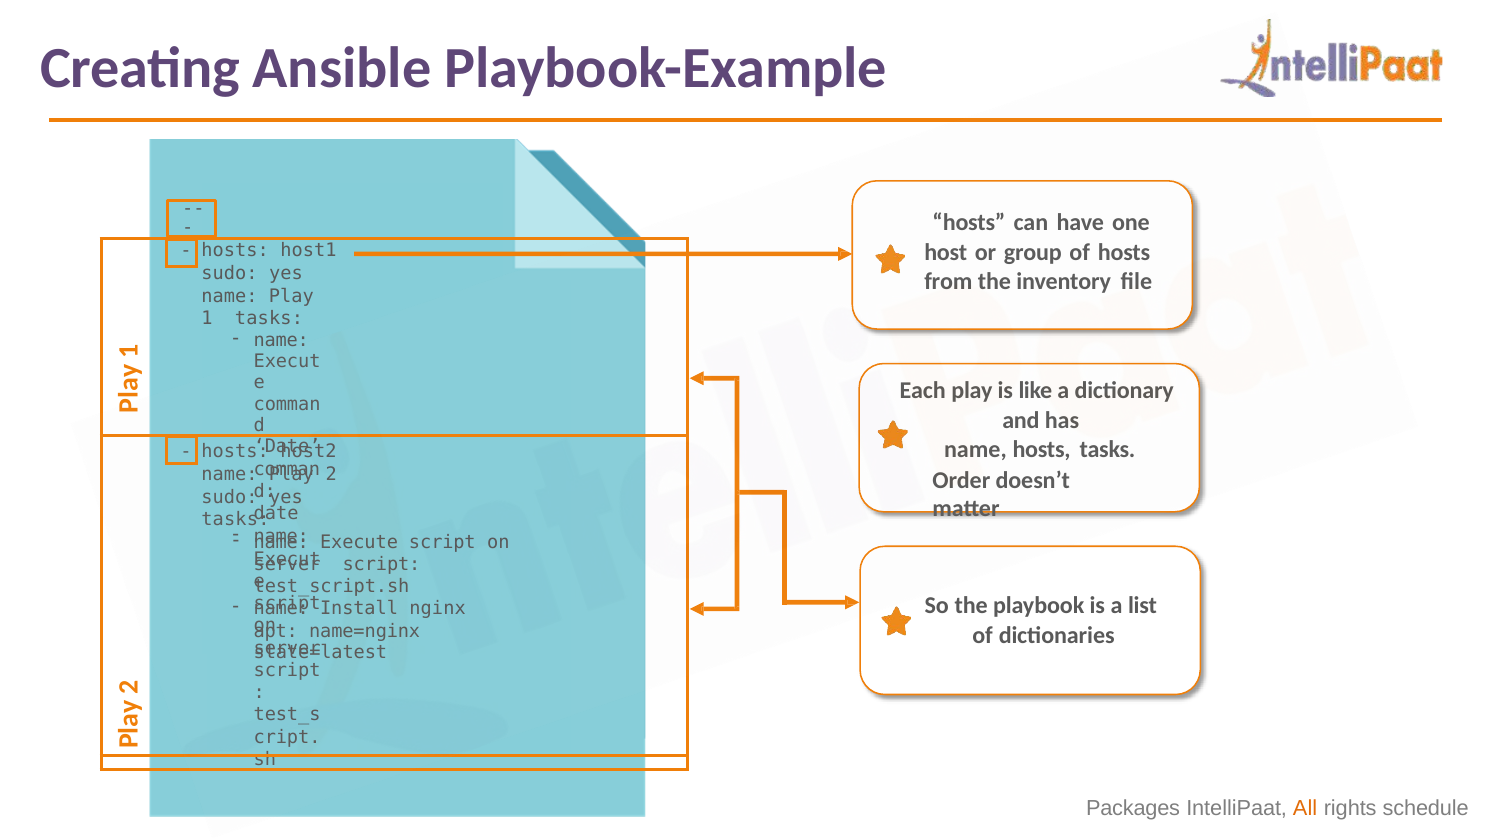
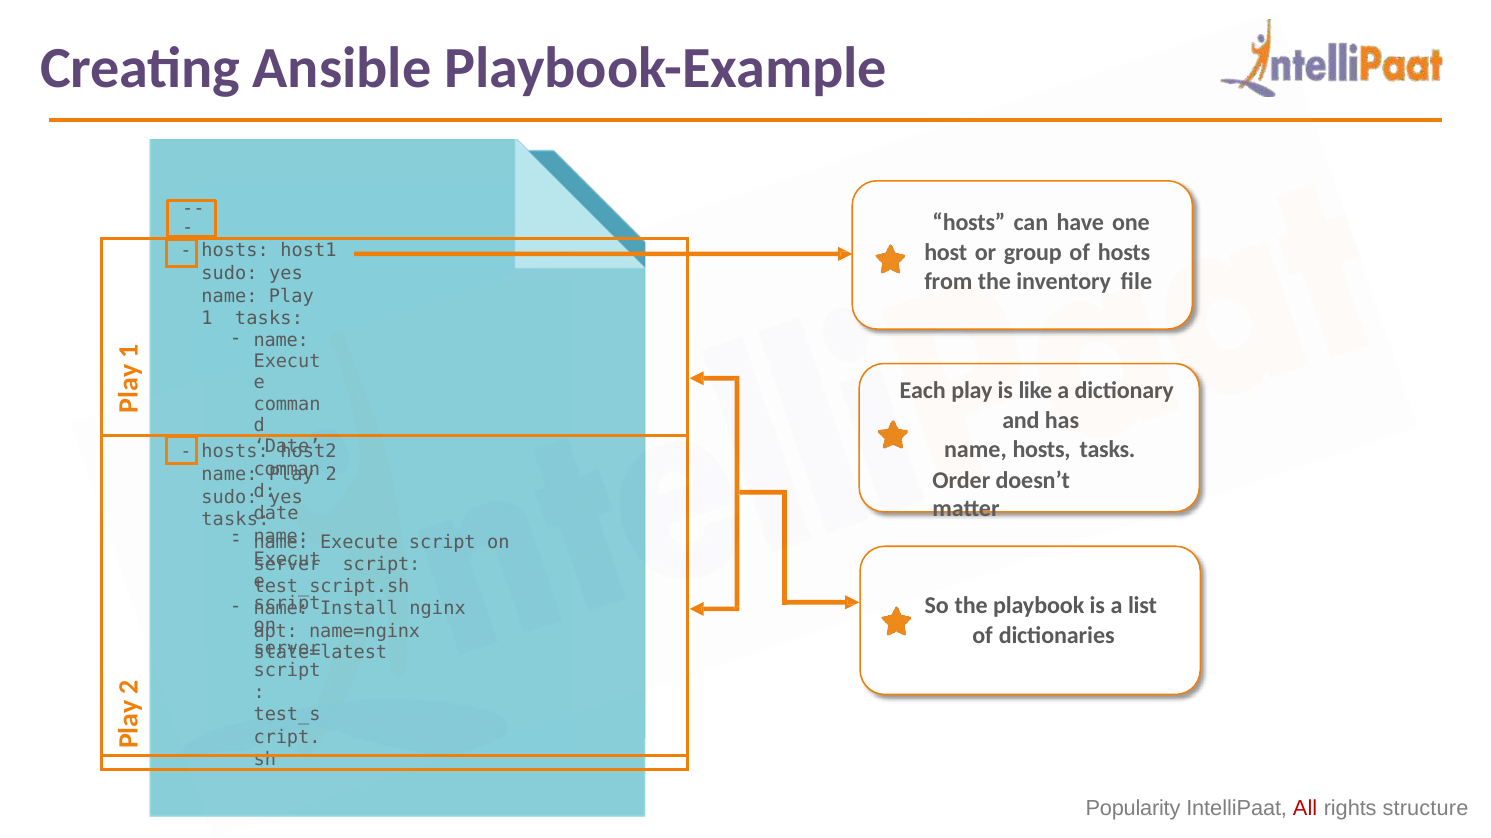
Packages: Packages -> Popularity (1133, 809)
All colour: orange -> red (1305, 809)
schedule: schedule -> structure (1426, 809)
